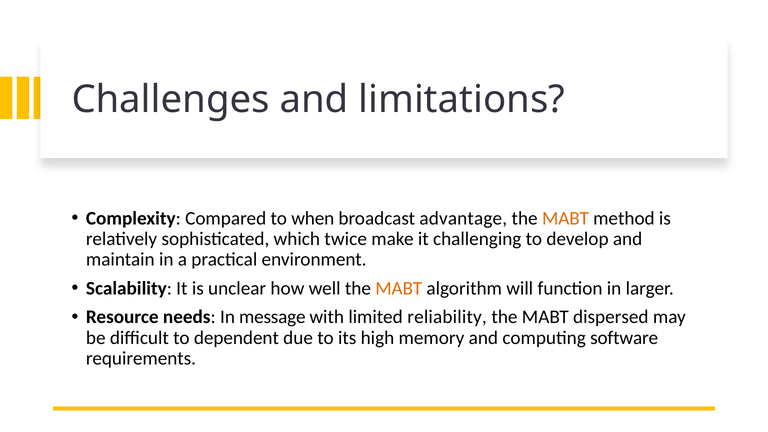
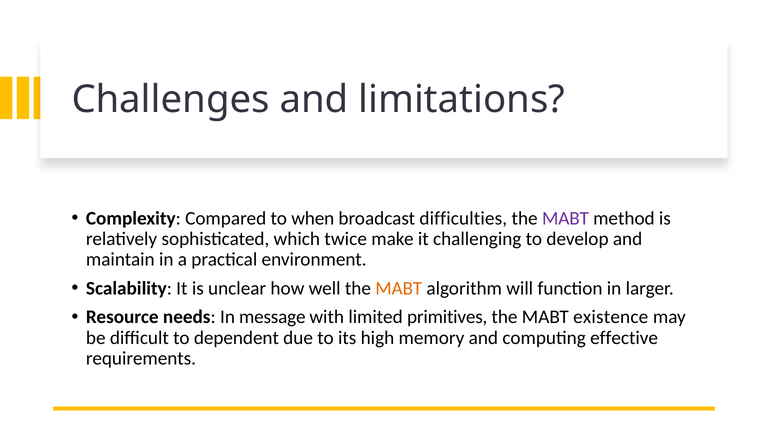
advantage: advantage -> difficulties (463, 218)
MABT colour: orange -> purple (565, 218)
reliability: reliability -> primitives (447, 317)
dispersed: dispersed -> existence (611, 317)
software: software -> effective (624, 338)
